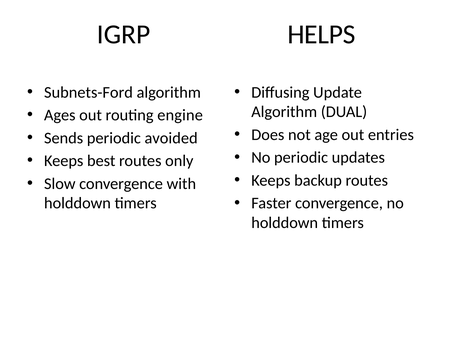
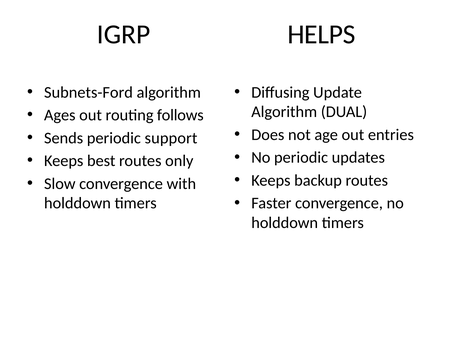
engine: engine -> follows (180, 115)
avoided: avoided -> support (171, 138)
